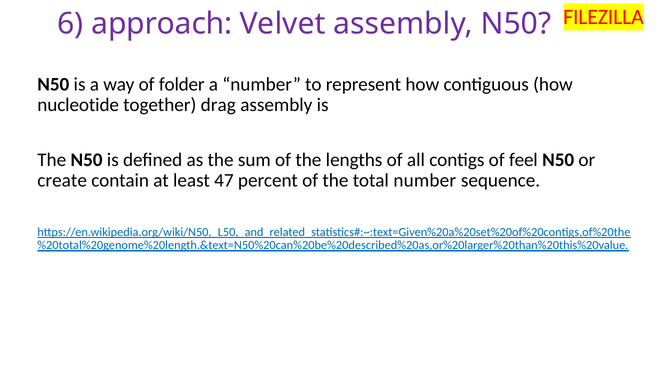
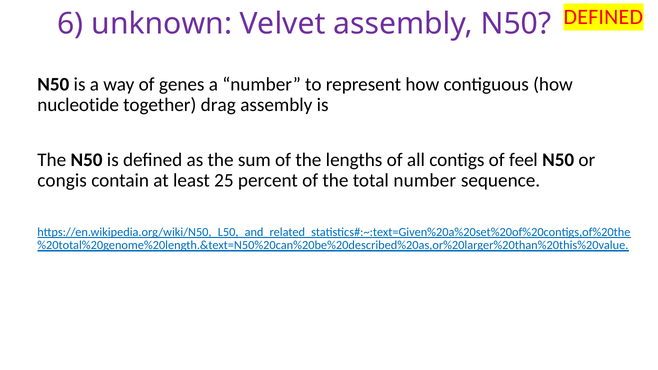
FILEZILLA: FILEZILLA -> DEFINED (603, 17)
approach: approach -> unknown (162, 24)
folder: folder -> genes (182, 84)
create: create -> congis (62, 181)
47: 47 -> 25 (224, 181)
